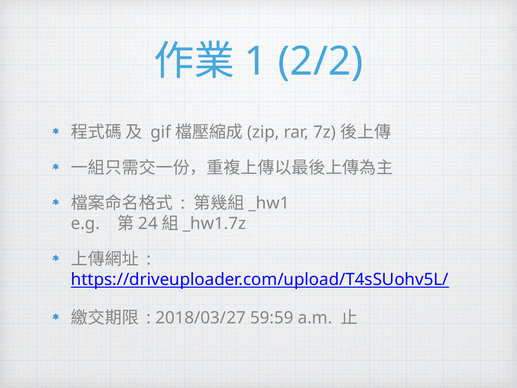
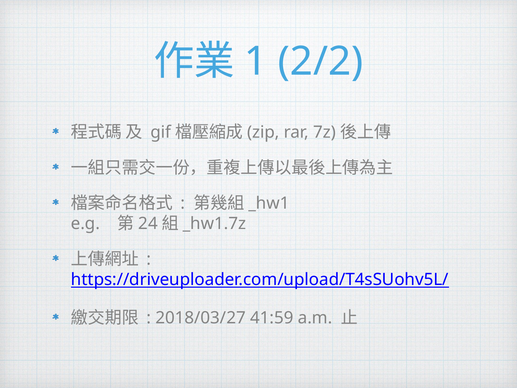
59:59: 59:59 -> 41:59 (272, 318)
